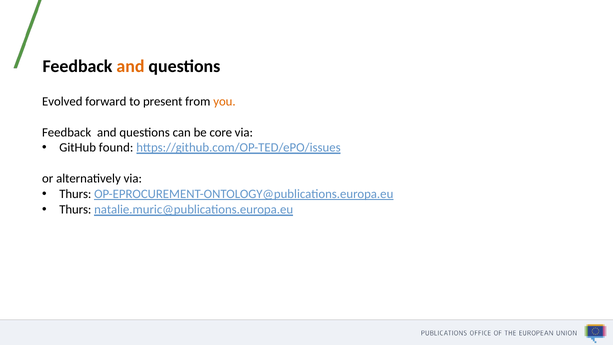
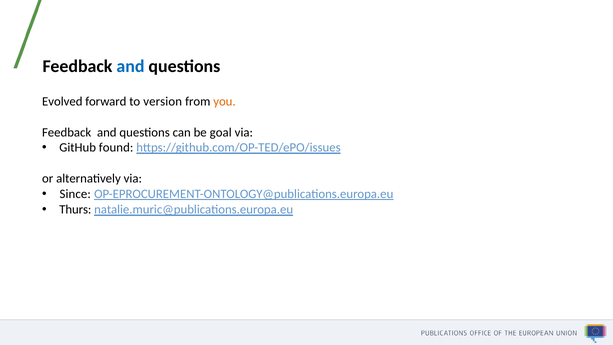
and colour: orange -> blue (130, 67)
present: present -> version (163, 102)
core: core -> goal (221, 132)
Thurs: Thurs -> Since (75, 194)
